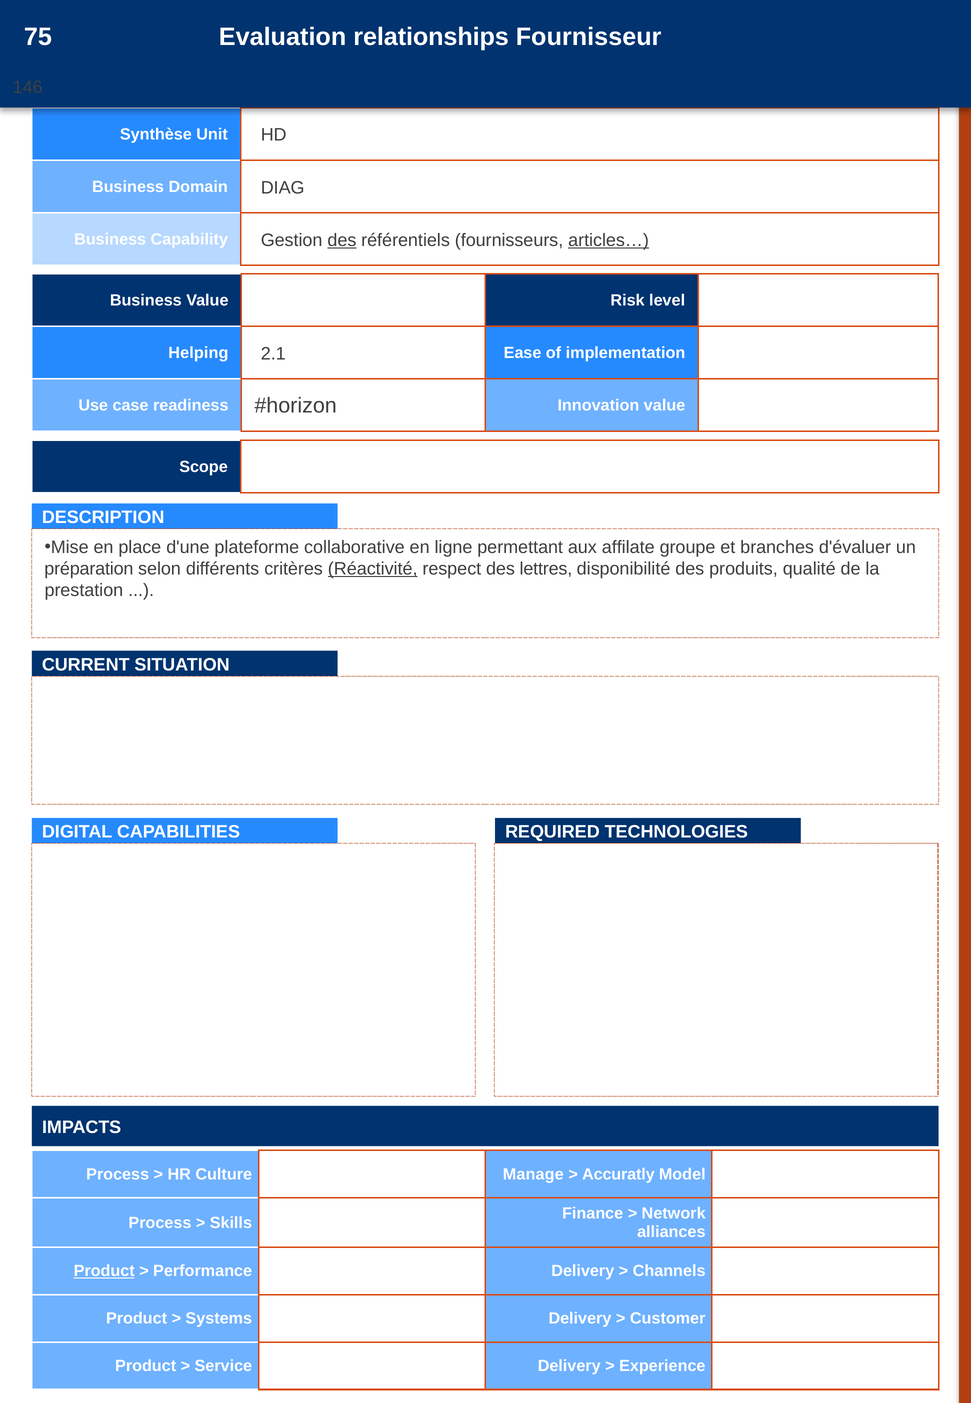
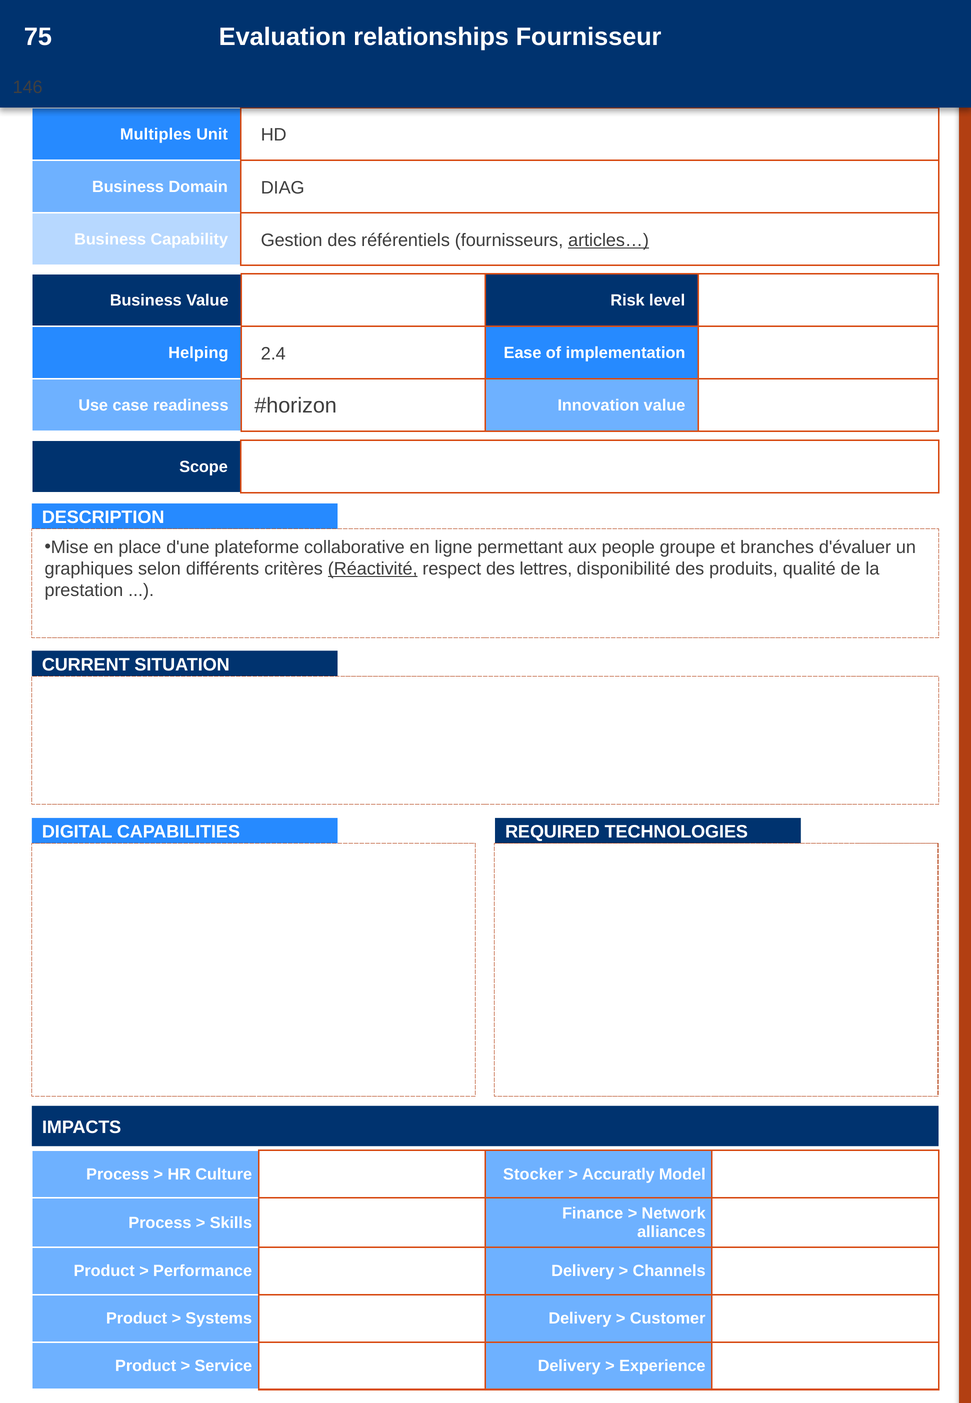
Synthèse: Synthèse -> Multiples (156, 134)
des underline: present -> none (342, 240)
2.1: 2.1 -> 2.4 (273, 354)
affilate: affilate -> people (628, 547)
préparation: préparation -> graphiques (89, 569)
Manage: Manage -> Stocker (533, 1174)
Product underline: present -> none (104, 1271)
